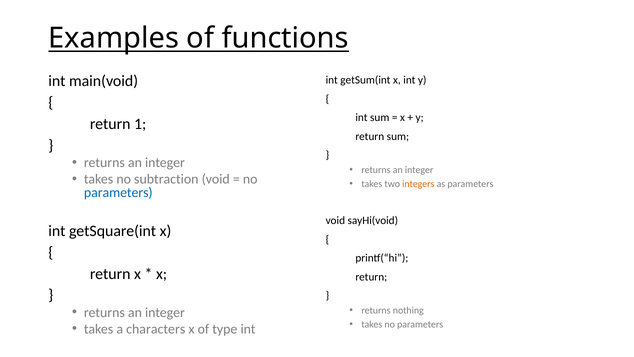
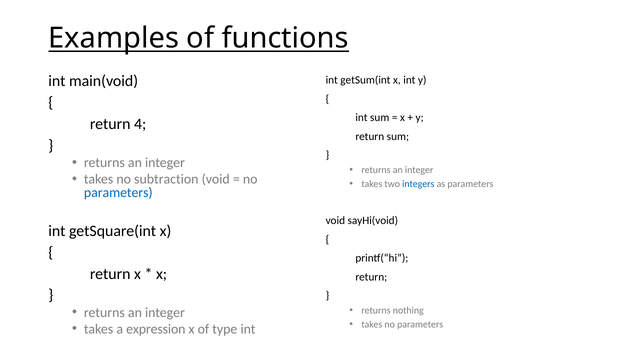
1: 1 -> 4 (140, 124)
integers colour: orange -> blue (418, 184)
characters: characters -> expression (156, 329)
